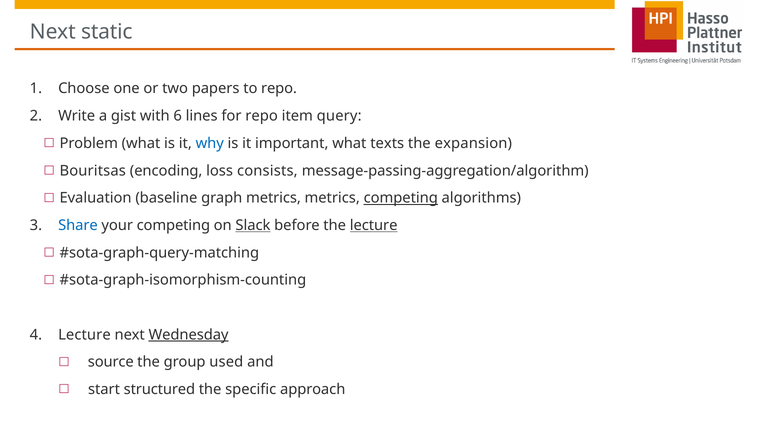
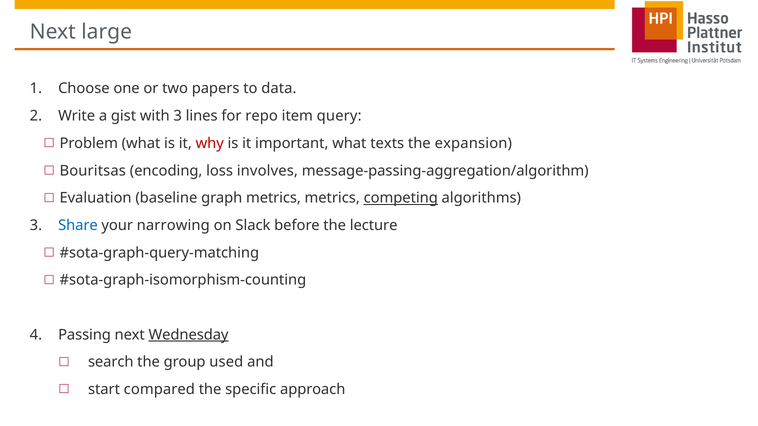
static: static -> large (107, 32)
to repo: repo -> data (279, 89)
with 6: 6 -> 3 (178, 116)
why colour: blue -> red (210, 143)
consists: consists -> involves (267, 171)
your competing: competing -> narrowing (173, 226)
Slack underline: present -> none (253, 226)
lecture underline: present -> none (374, 226)
4 Lecture: Lecture -> Passing (85, 335)
source: source -> search (111, 362)
structured: structured -> compared (159, 390)
